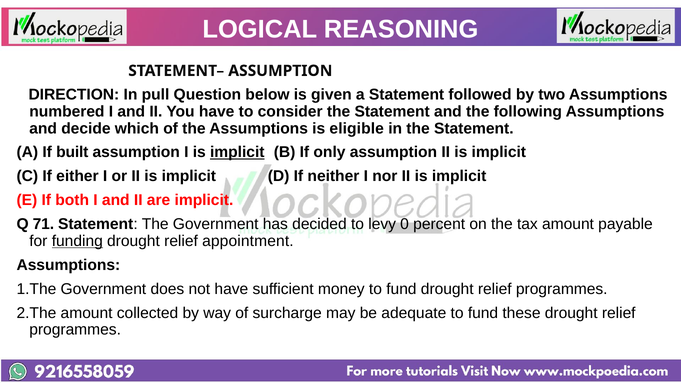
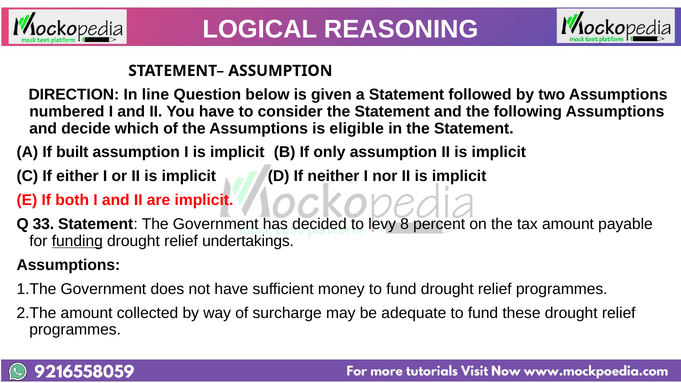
pull: pull -> line (155, 95)
implicit underline: present -> none (237, 152)
71: 71 -> 33 (43, 224)
0: 0 -> 8 (405, 224)
appointment: appointment -> undertakings (248, 241)
